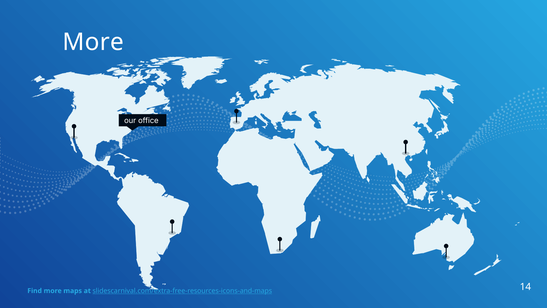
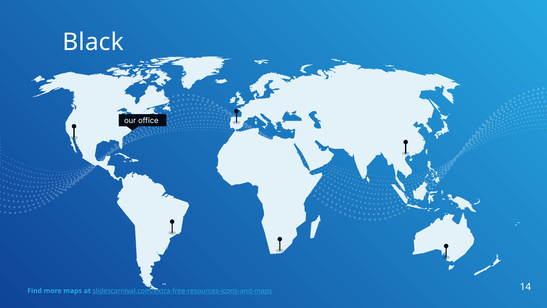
More: More -> Black (93, 42)
